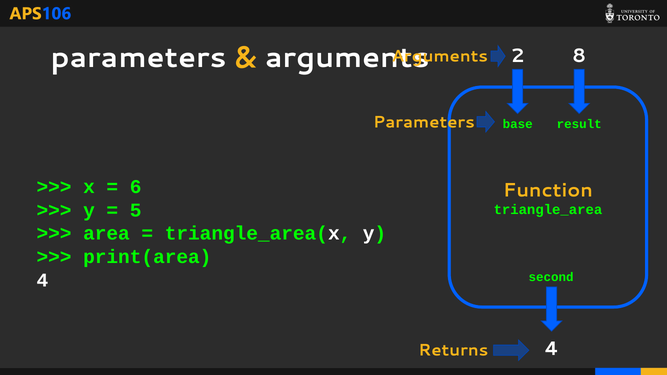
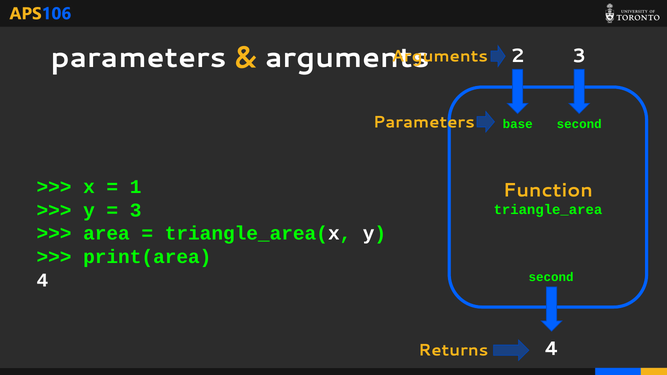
2 8: 8 -> 3 (579, 56)
base result: result -> second (579, 124)
6: 6 -> 1 (136, 187)
5: 5 -> 3 (136, 210)
